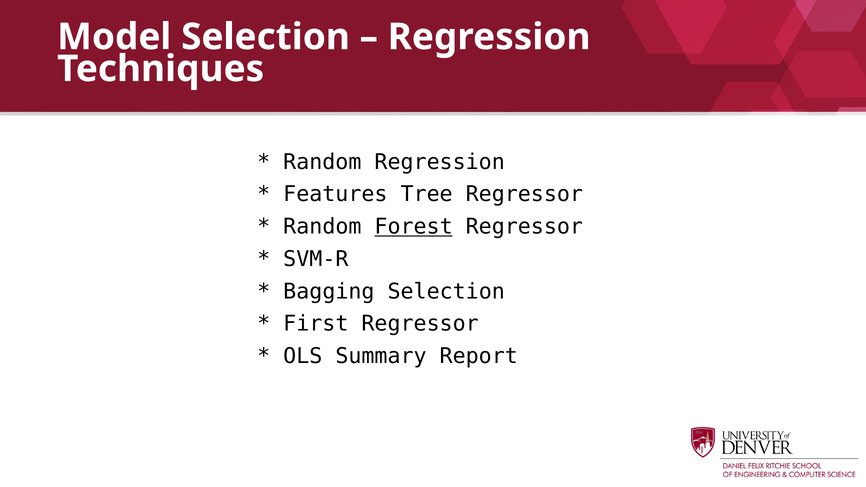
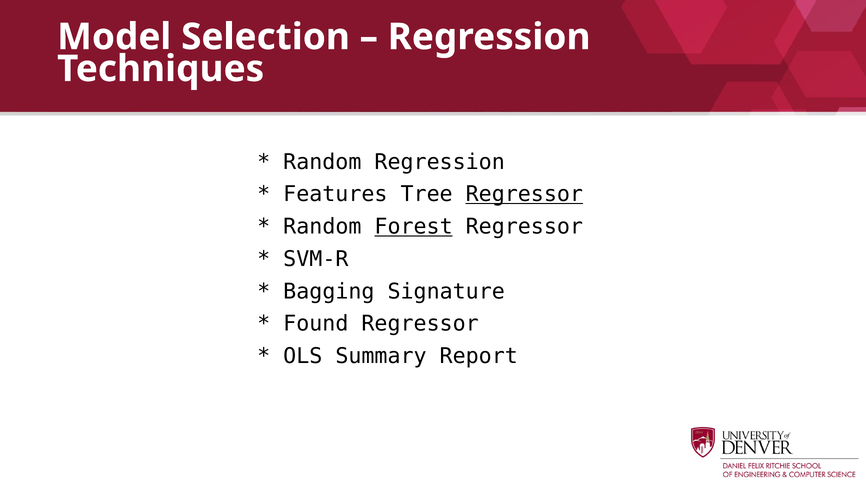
Regressor underline: none -> present (524, 194)
Bagging Selection: Selection -> Signature (446, 292)
First: First -> Found (316, 324)
